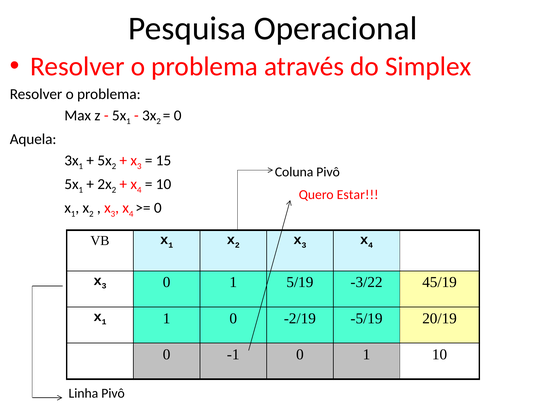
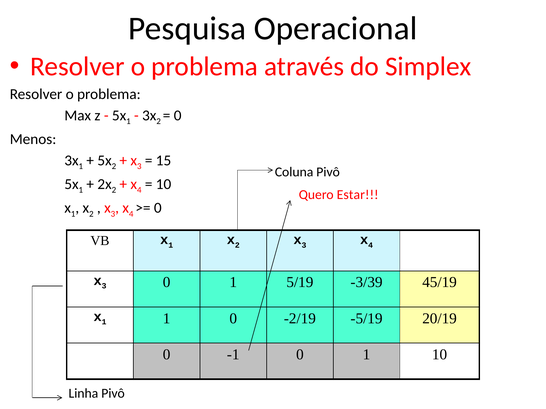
Aquela: Aquela -> Menos (33, 139)
-3/22: -3/22 -> -3/39 (367, 283)
